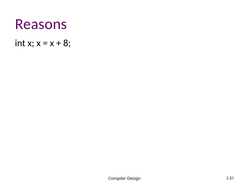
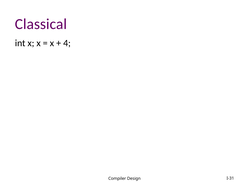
Reasons: Reasons -> Classical (41, 24)
8: 8 -> 4 (67, 43)
